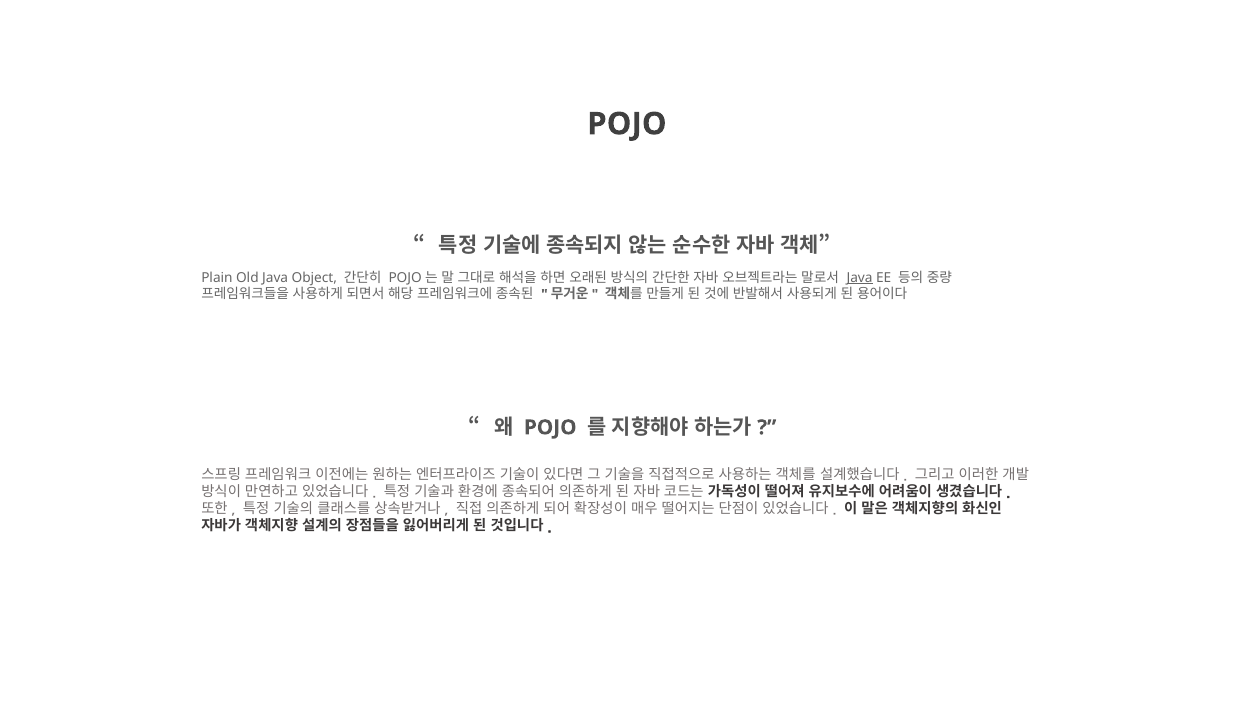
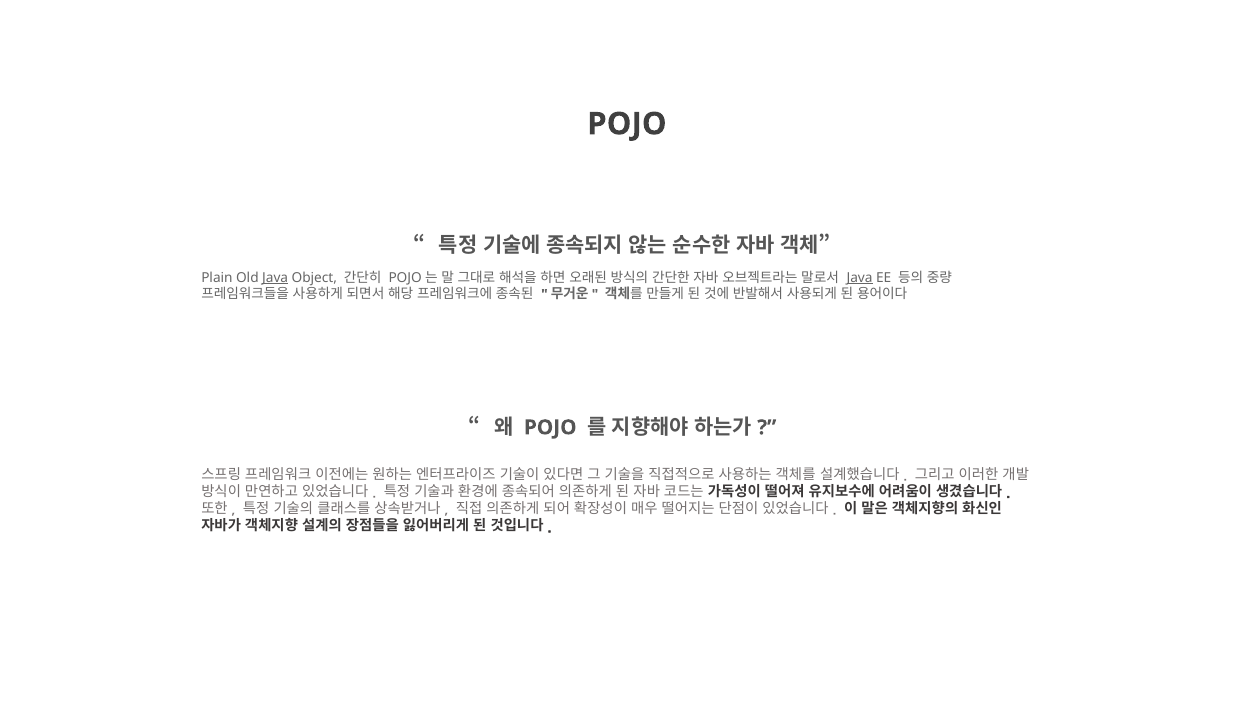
Java underline: none -> present (275, 278)
